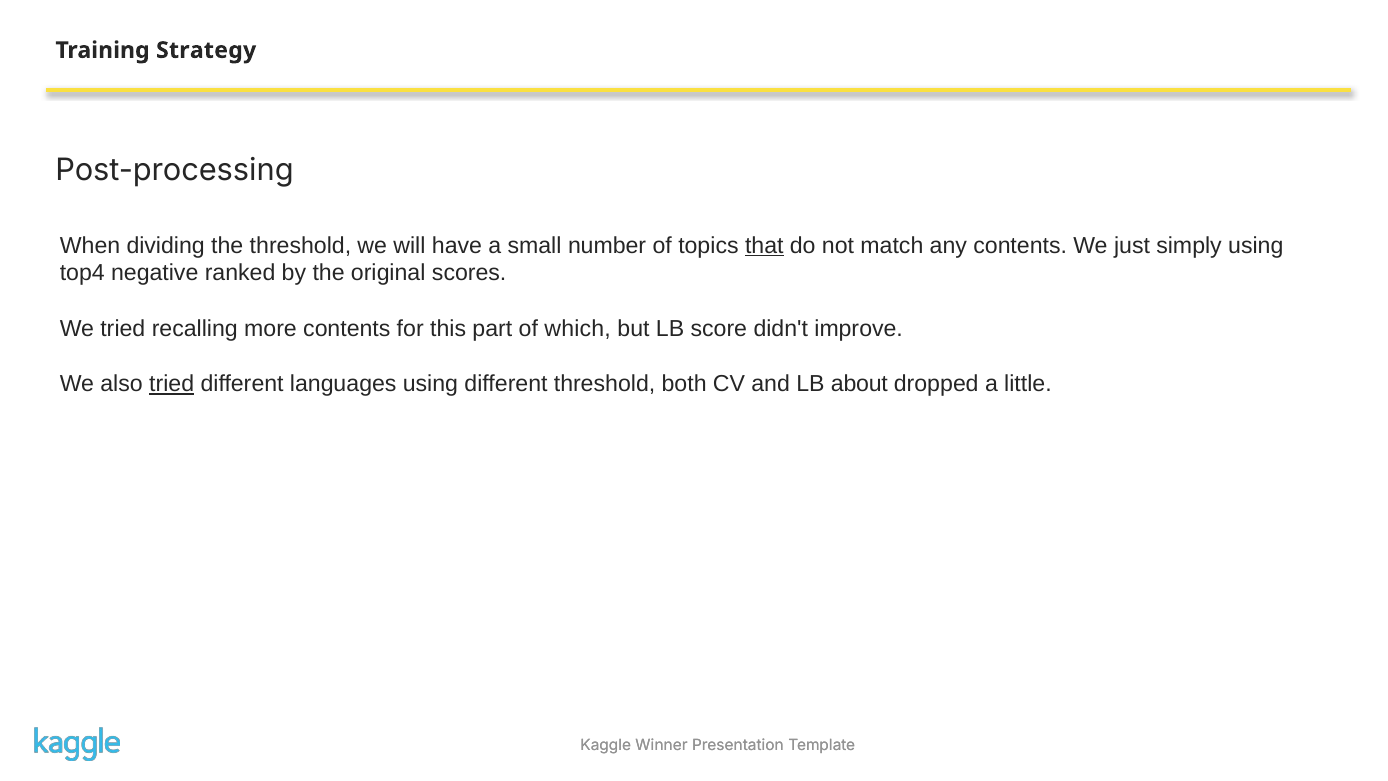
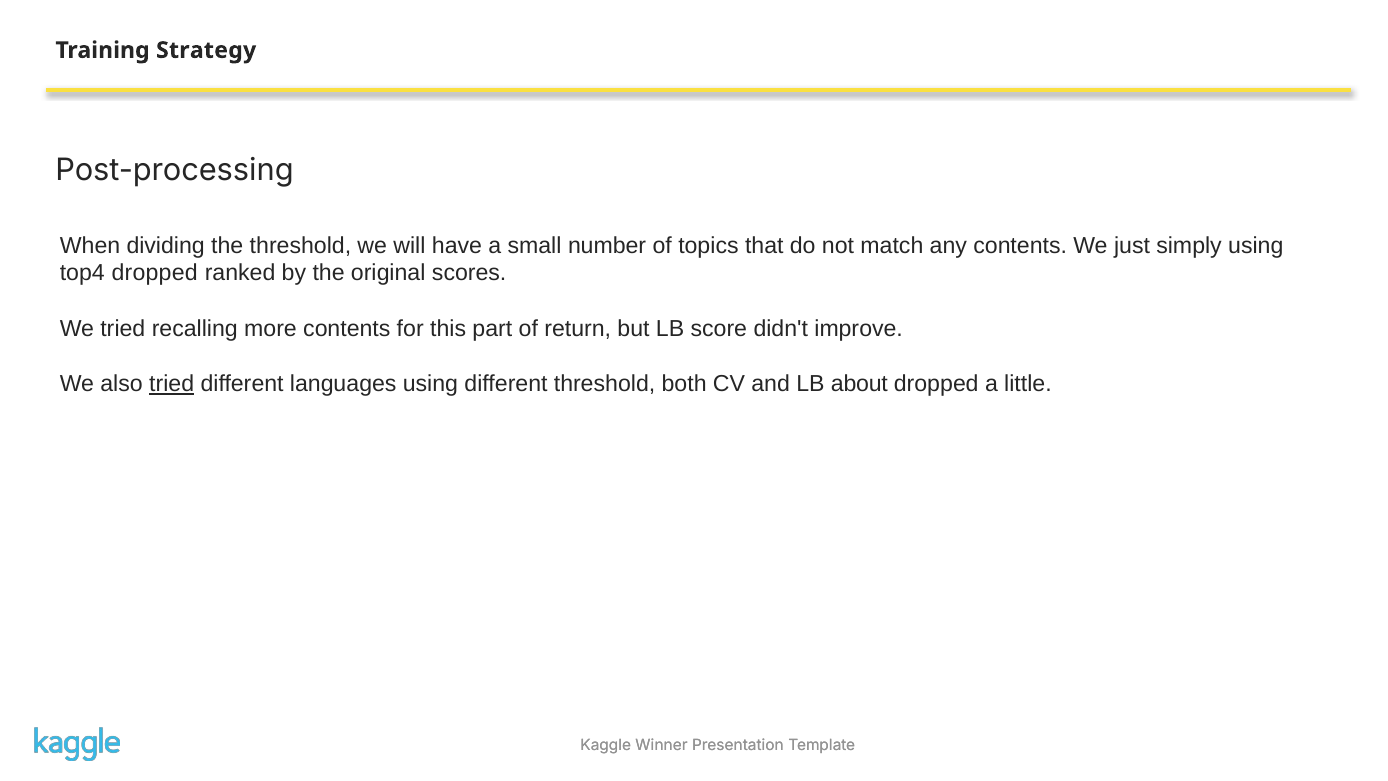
that underline: present -> none (764, 245)
top4 negative: negative -> dropped (155, 273)
which: which -> return (578, 329)
